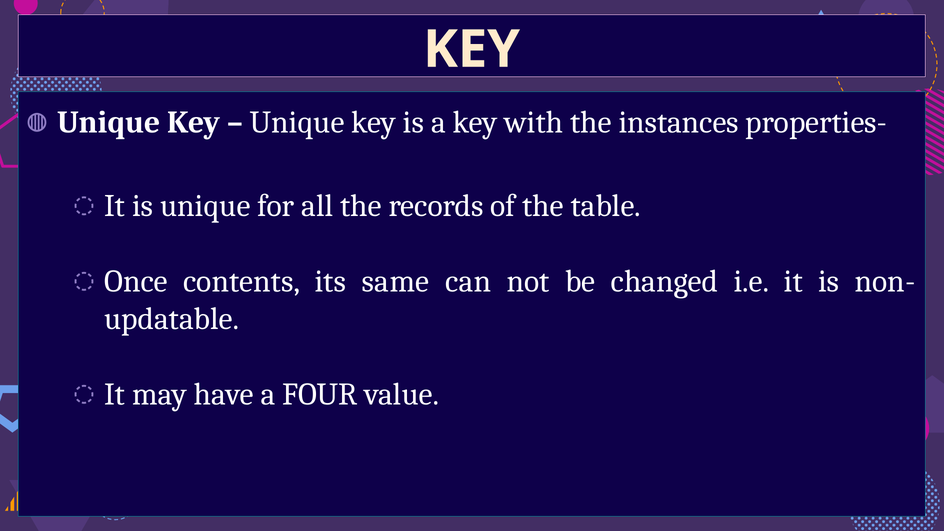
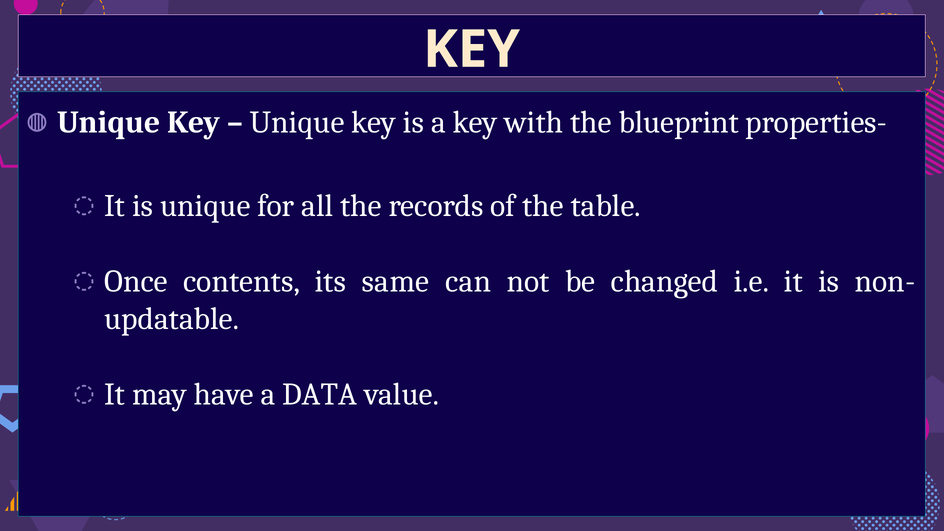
instances: instances -> blueprint (679, 122)
FOUR: FOUR -> DATA (320, 395)
